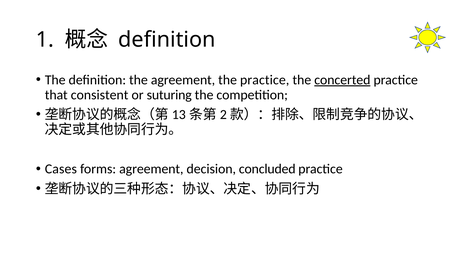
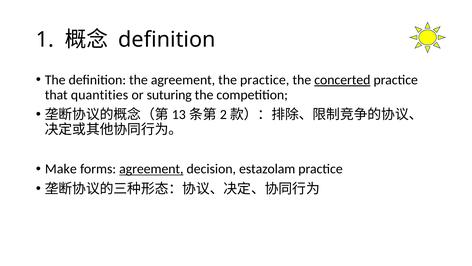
consistent: consistent -> quantities (100, 95)
Cases: Cases -> Make (61, 169)
agreement underline: none -> present (151, 169)
concluded: concluded -> estazolam (267, 169)
